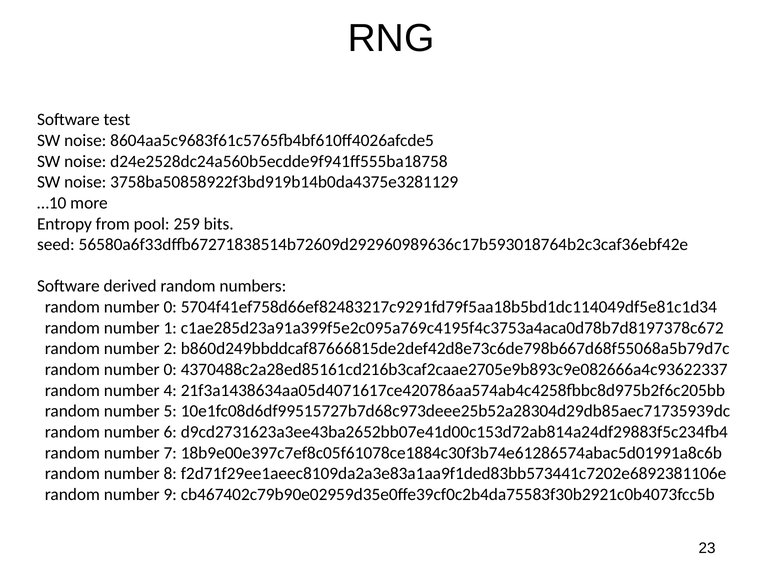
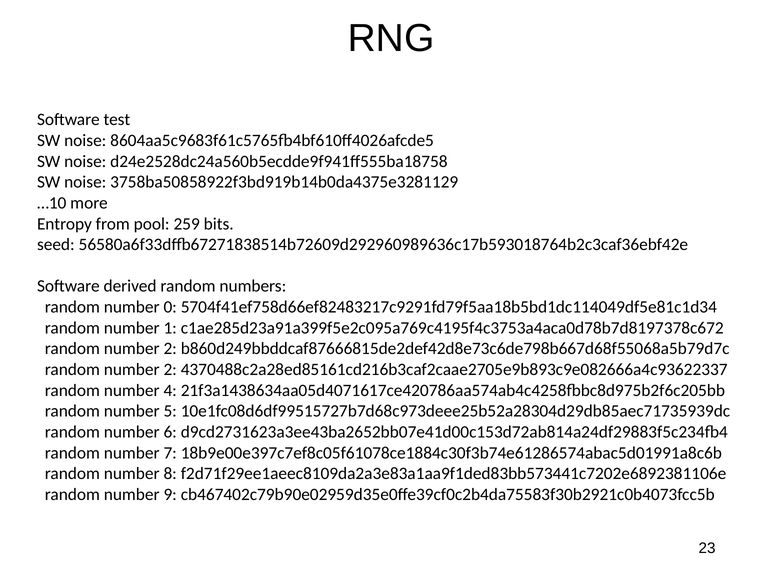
0: 0 -> 2 (170, 370)
